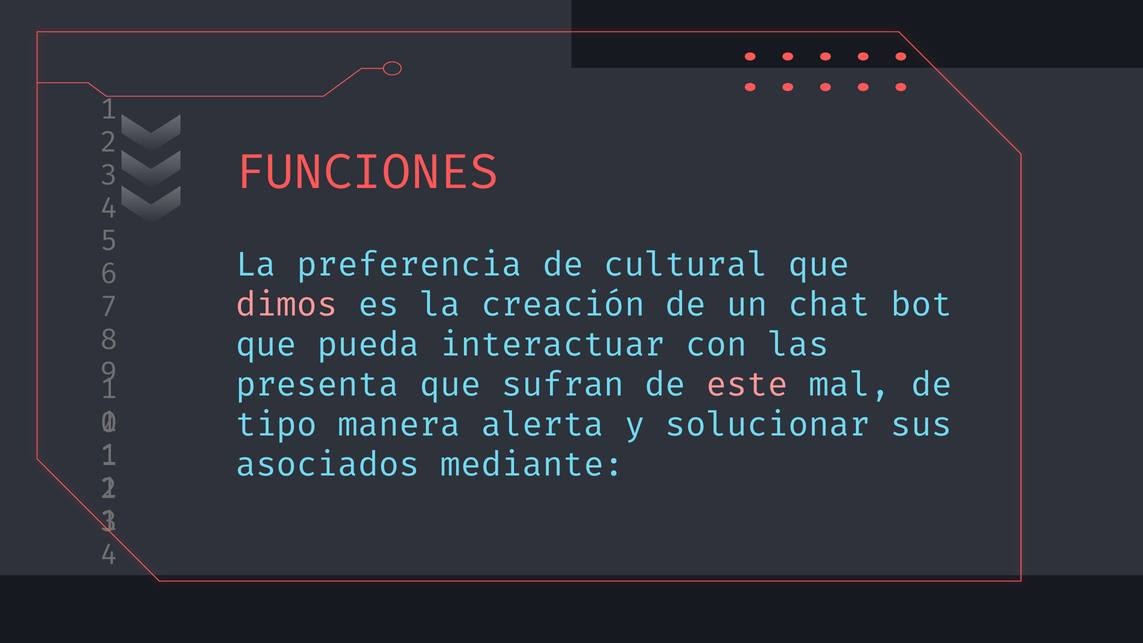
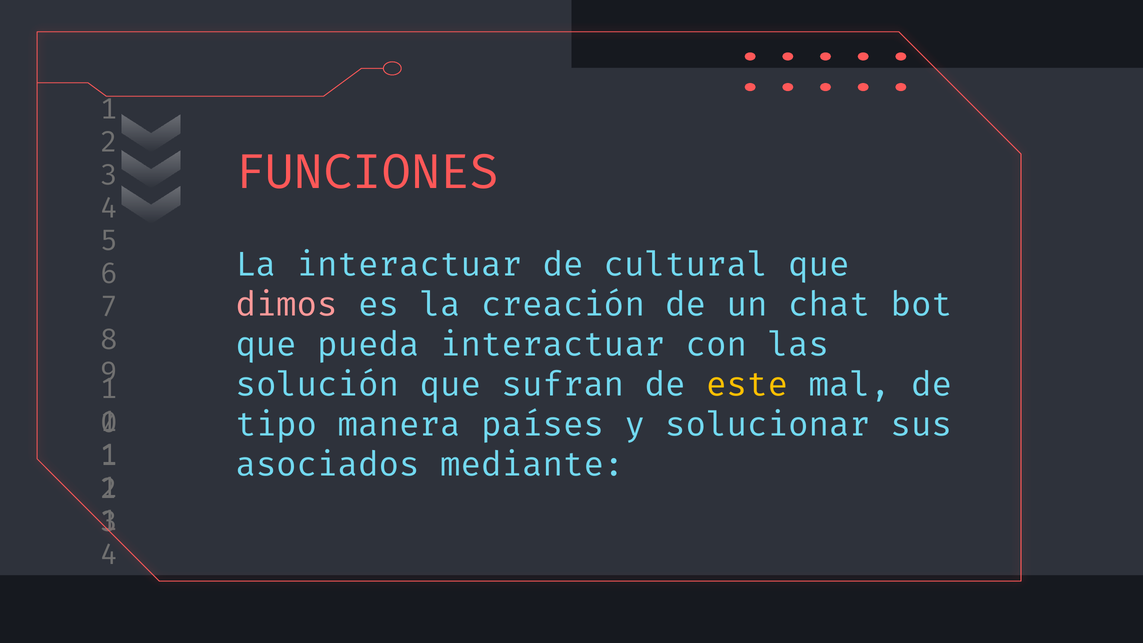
La preferencia: preferencia -> interactuar (410, 265)
presenta: presenta -> solución (317, 385)
este colour: pink -> yellow (747, 385)
alerta: alerta -> países (543, 425)
